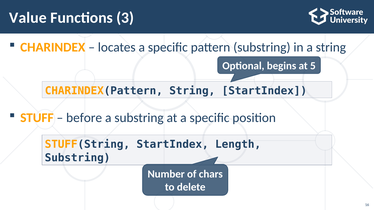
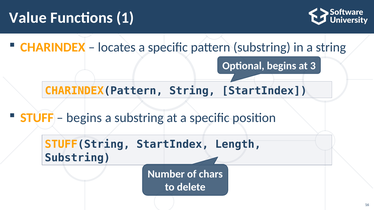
3: 3 -> 1 (125, 18)
5: 5 -> 3 (313, 66)
before: before -> begins (84, 118)
